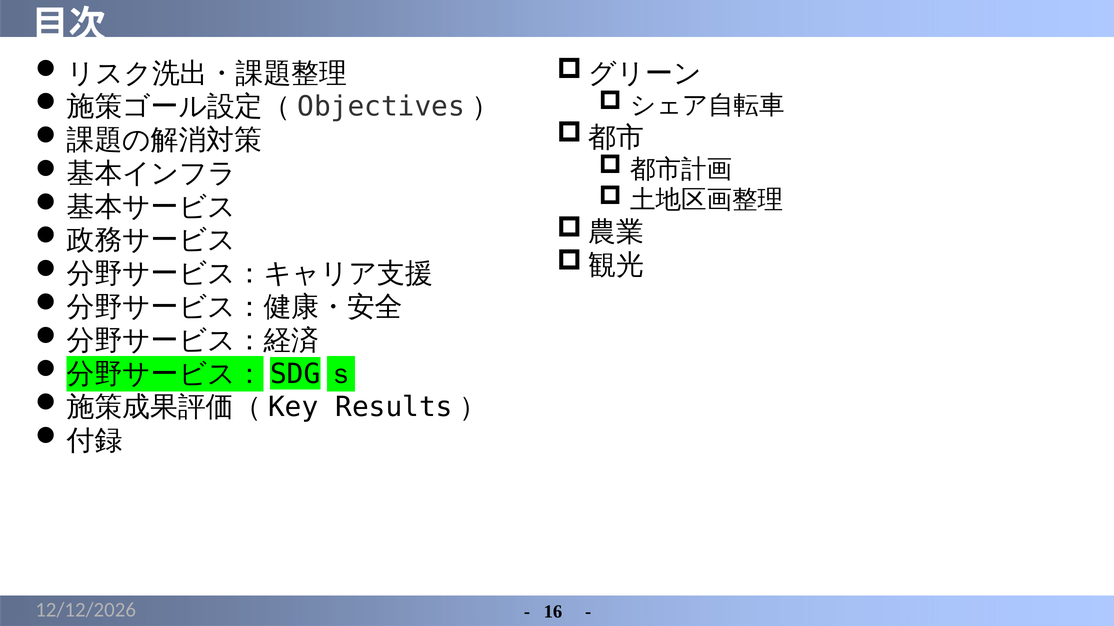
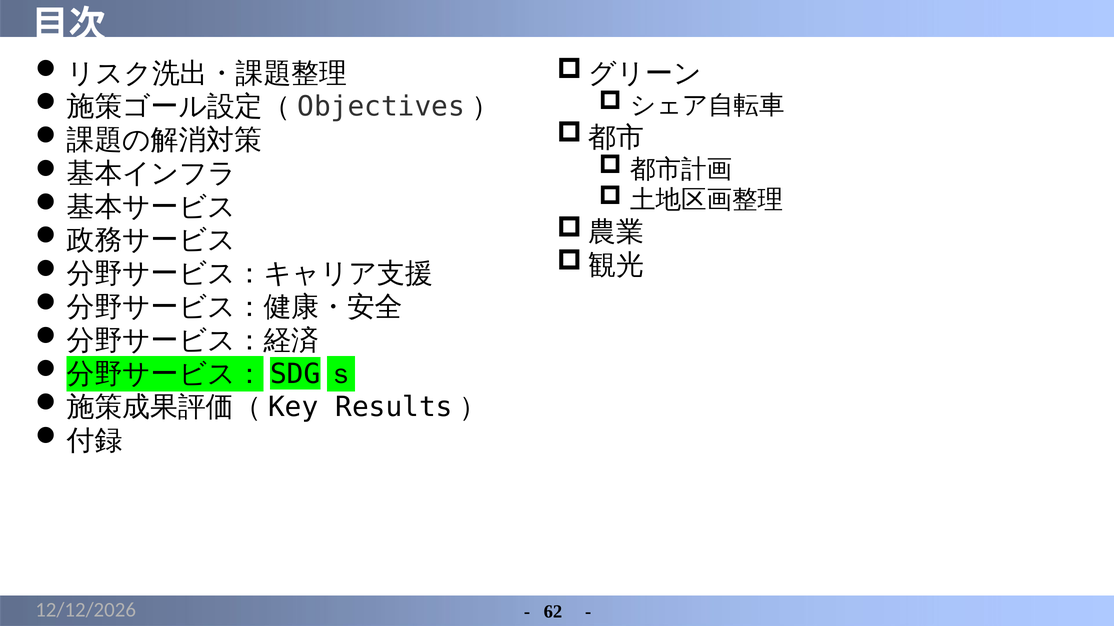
16: 16 -> 62 (553, 612)
